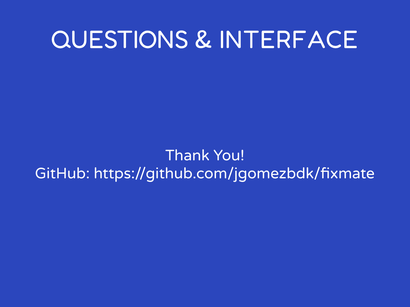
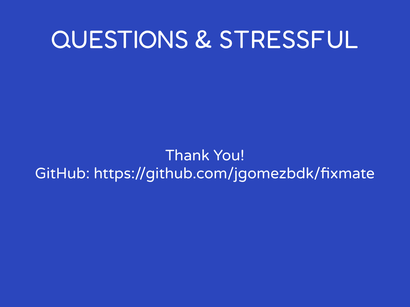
INTERFACE: INTERFACE -> STRESSFUL (289, 40)
